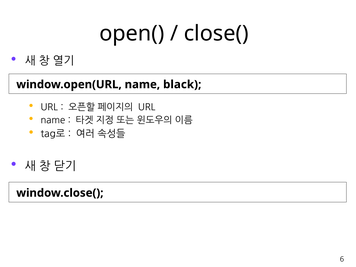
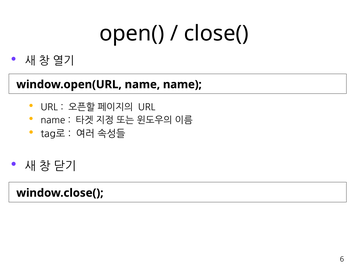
name black: black -> name (182, 84)
